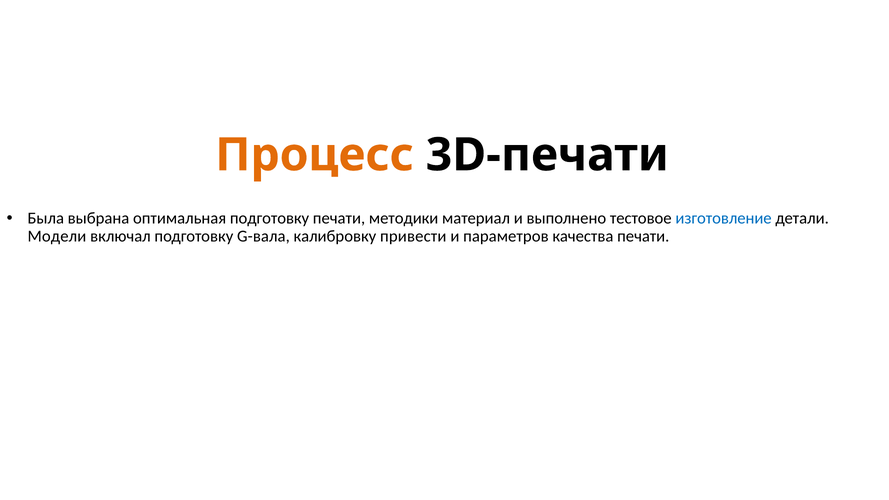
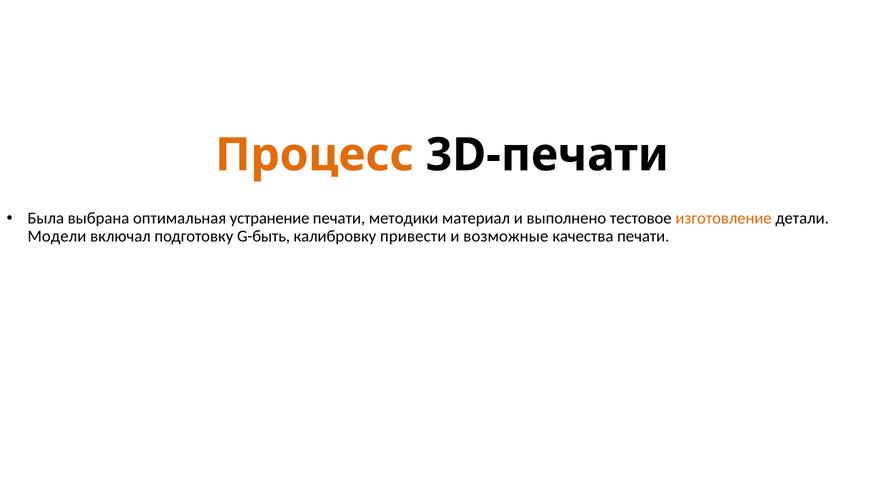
оптимальная подготовку: подготовку -> устранение (270, 219)
изготовление colour: blue -> orange (724, 219)
G-вала: G-вала -> G-быть (264, 237)
параметров: параметров -> возможные (506, 237)
